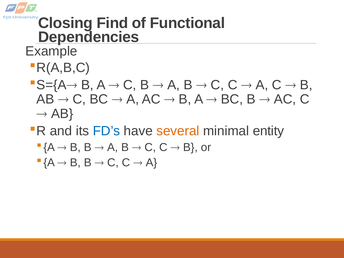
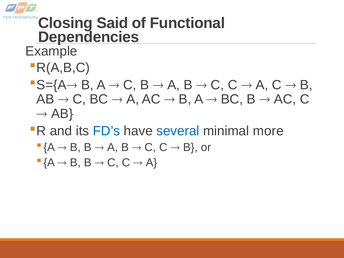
Find: Find -> Said (112, 23)
several colour: orange -> blue (178, 131)
entity: entity -> more (268, 131)
